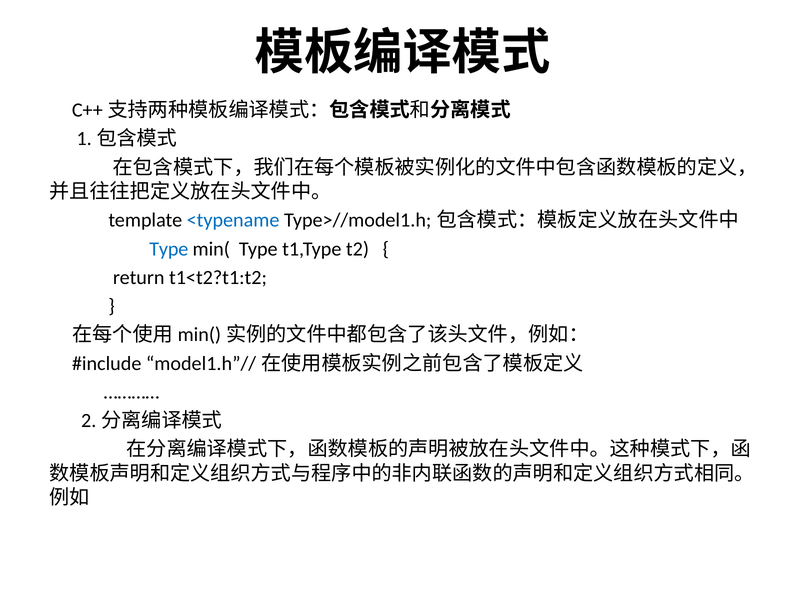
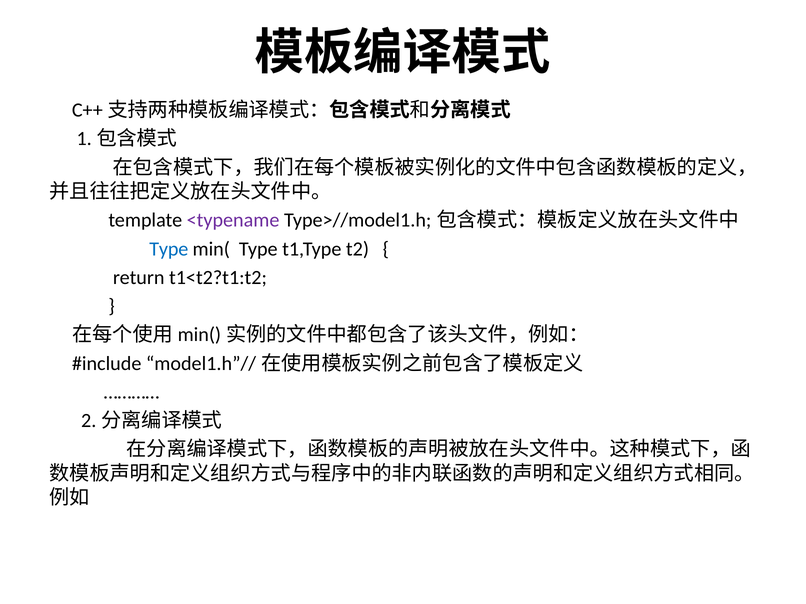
<typename colour: blue -> purple (233, 220)
